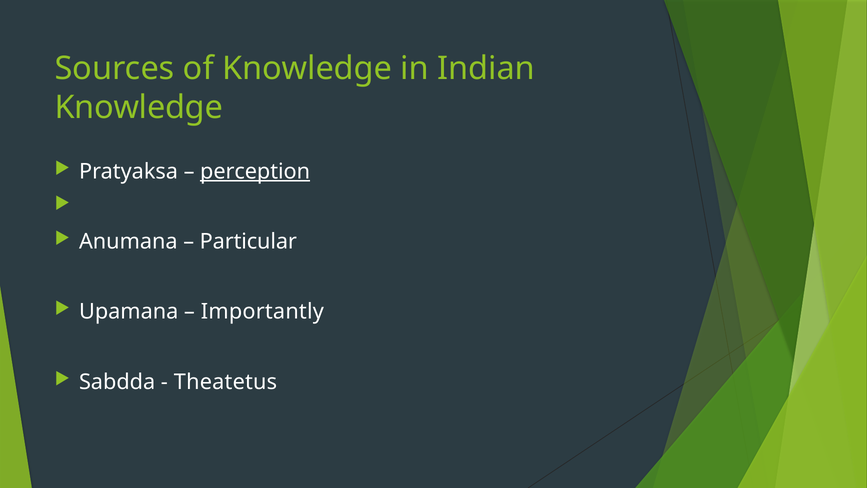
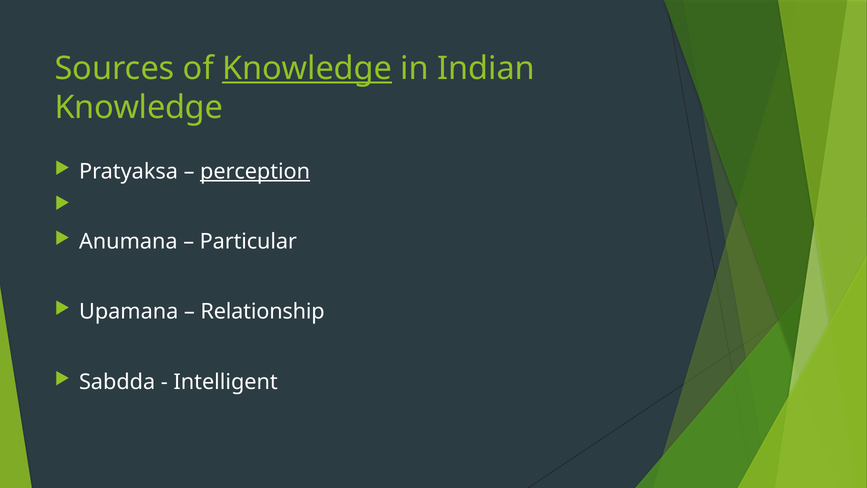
Knowledge underline: none -> present (307, 68)
Importantly: Importantly -> Relationship (263, 312)
Theatetus: Theatetus -> Intelligent (226, 382)
